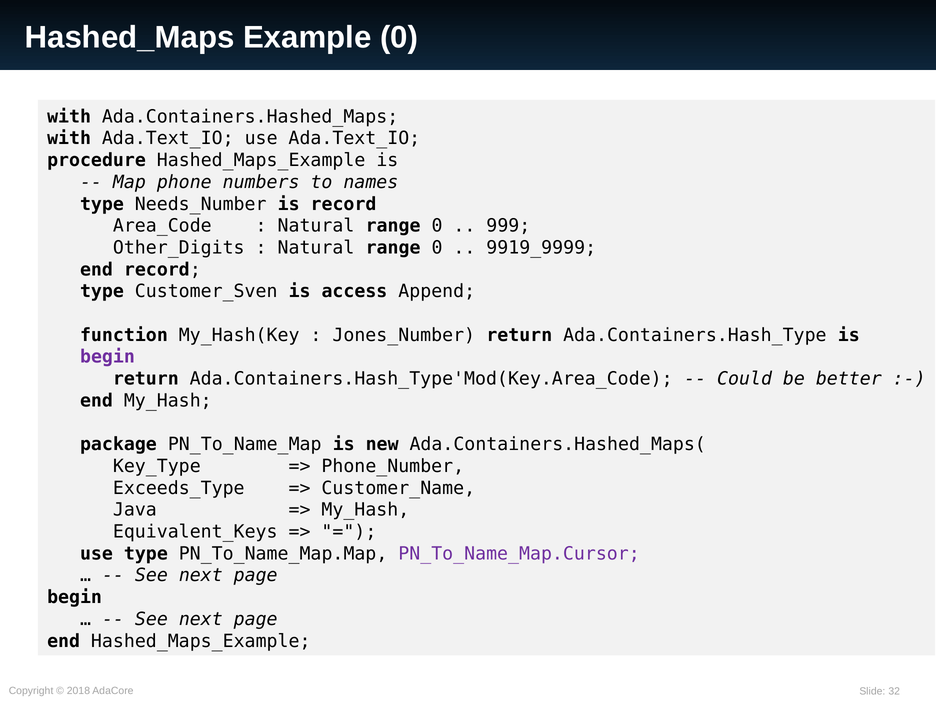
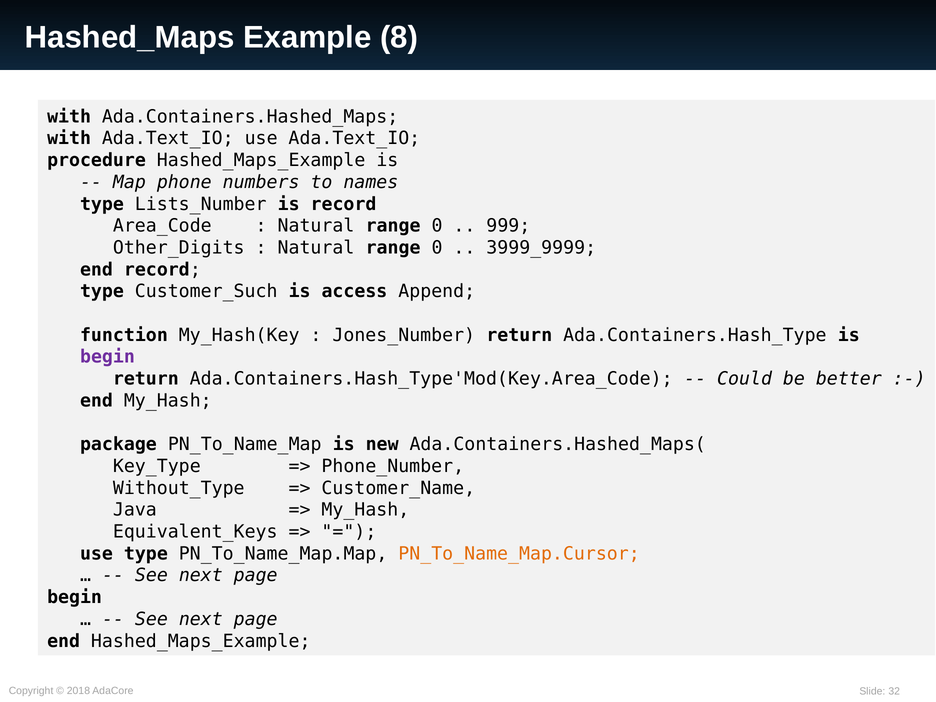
Example 0: 0 -> 8 (399, 37)
Needs_Number: Needs_Number -> Lists_Number (201, 204)
9919_9999: 9919_9999 -> 3999_9999 (541, 248)
Customer_Sven: Customer_Sven -> Customer_Such (206, 291)
Exceeds_Type: Exceeds_Type -> Without_Type (179, 488)
PN_To_Name_Map.Cursor colour: purple -> orange (519, 554)
